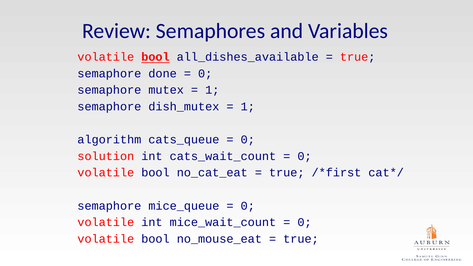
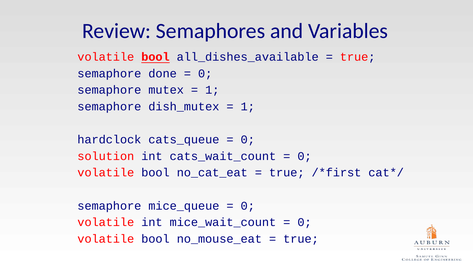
algorithm: algorithm -> hardclock (109, 140)
